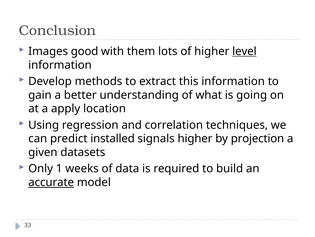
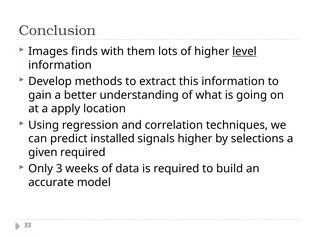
good: good -> finds (84, 51)
projection: projection -> selections (257, 138)
given datasets: datasets -> required (83, 152)
1: 1 -> 3 (59, 168)
accurate underline: present -> none (51, 182)
